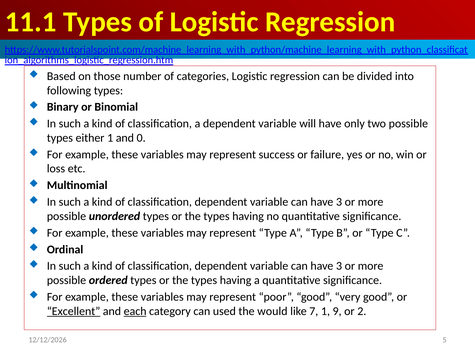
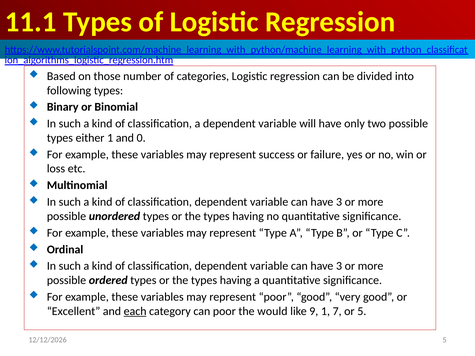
Excellent underline: present -> none (74, 311)
can used: used -> poor (224, 311)
7: 7 -> 9 (314, 311)
9: 9 -> 7 (337, 311)
or 2: 2 -> 5 (362, 311)
